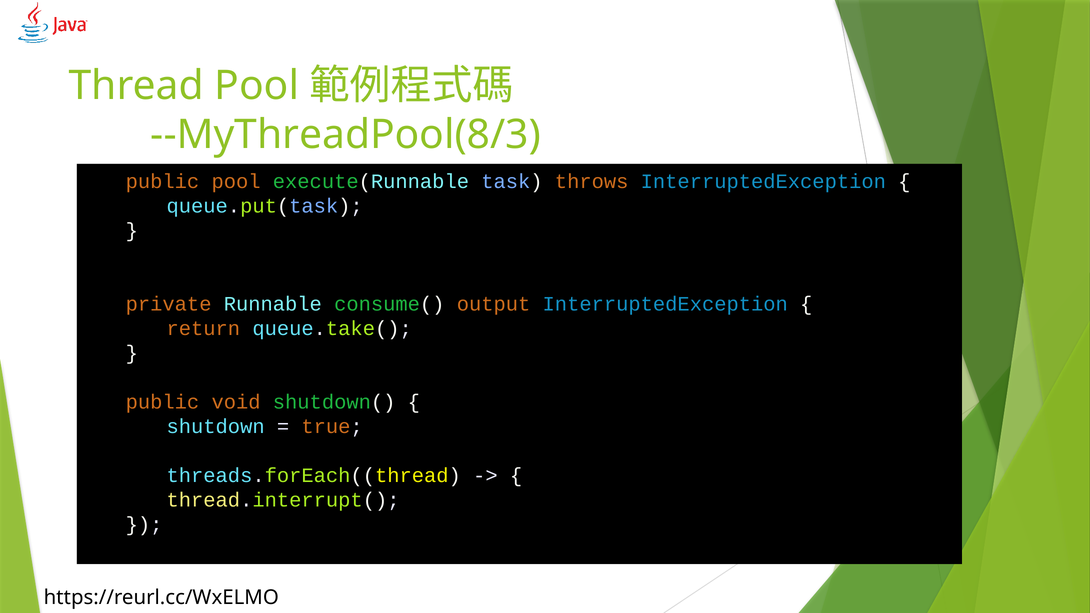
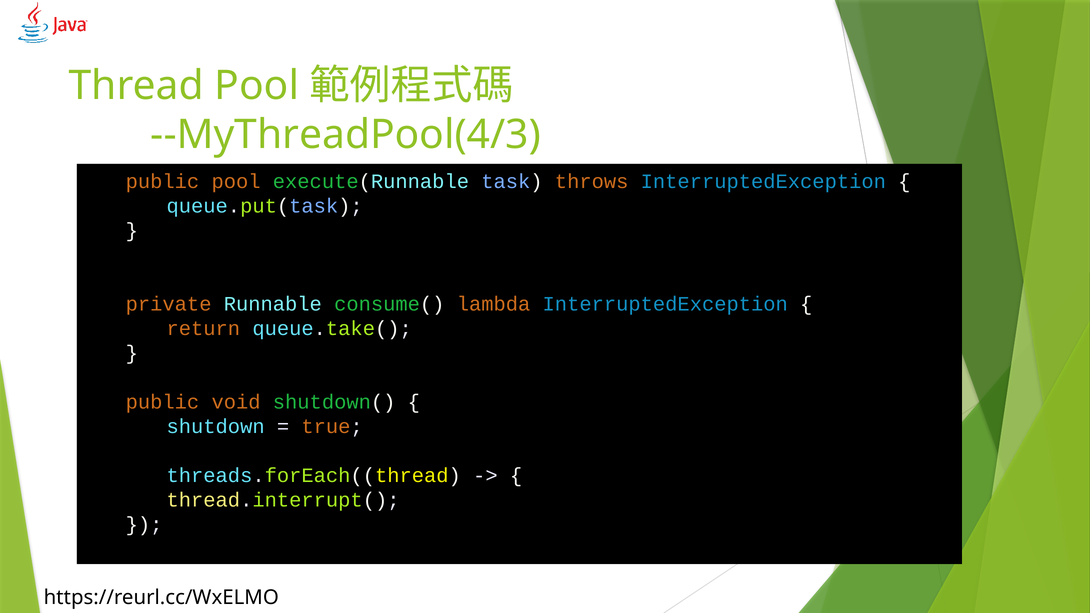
--MyThreadPool(8/3: --MyThreadPool(8/3 -> --MyThreadPool(4/3 (346, 135)
output: output -> lambda (494, 304)
